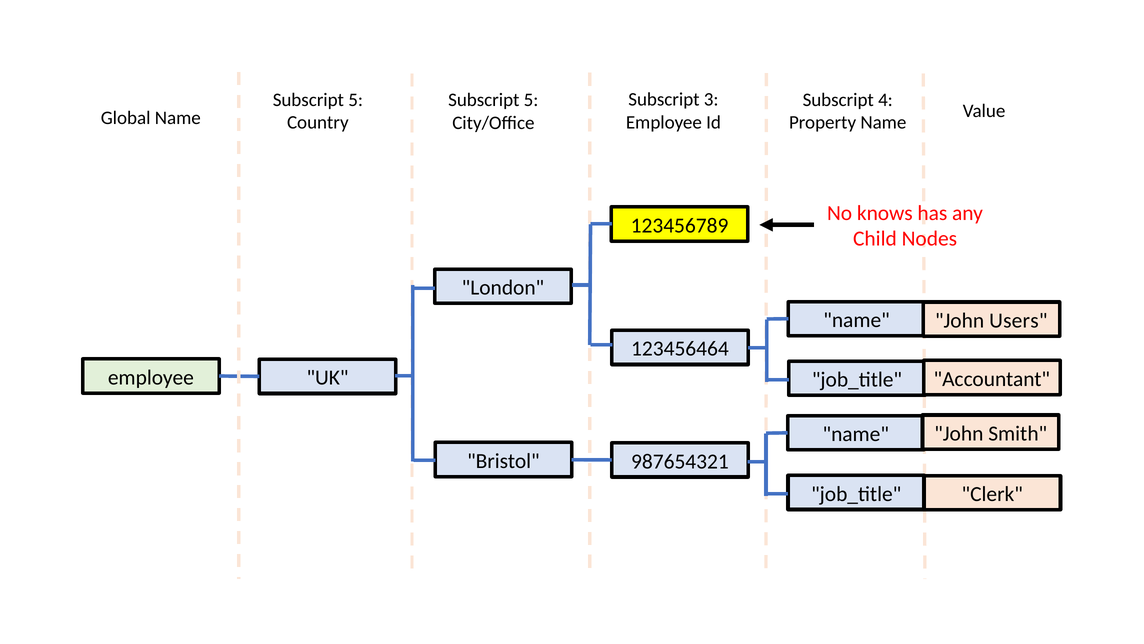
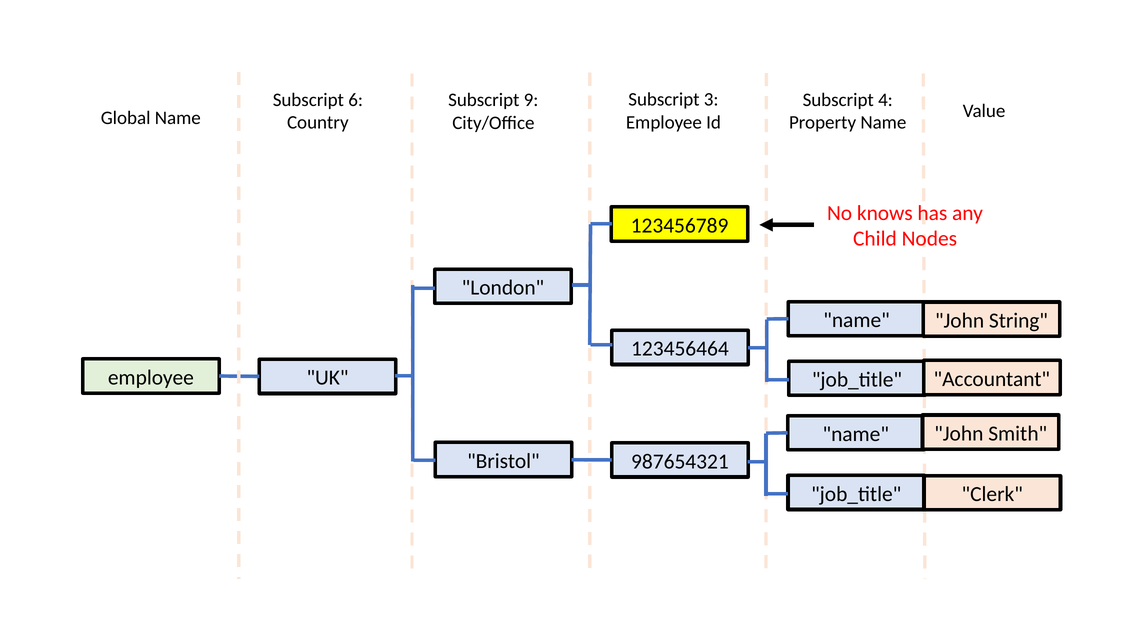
5: 5 -> 6 (356, 100)
5: 5 -> 9 (531, 100)
Users: Users -> String (1018, 320)
